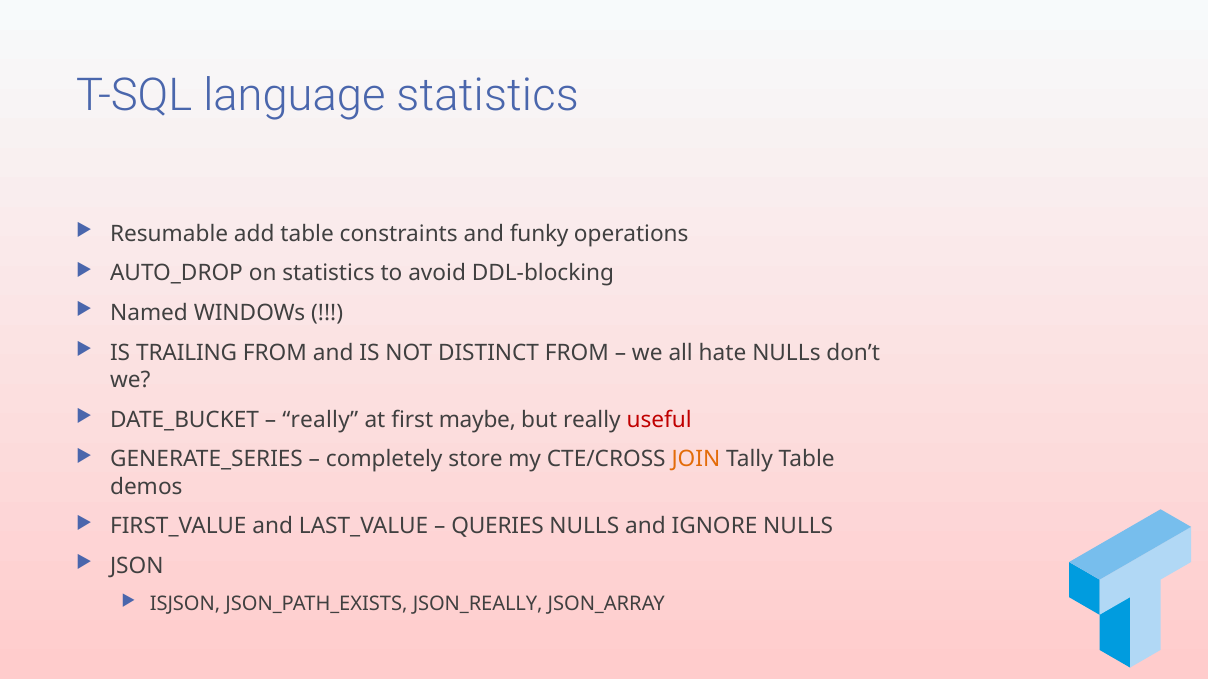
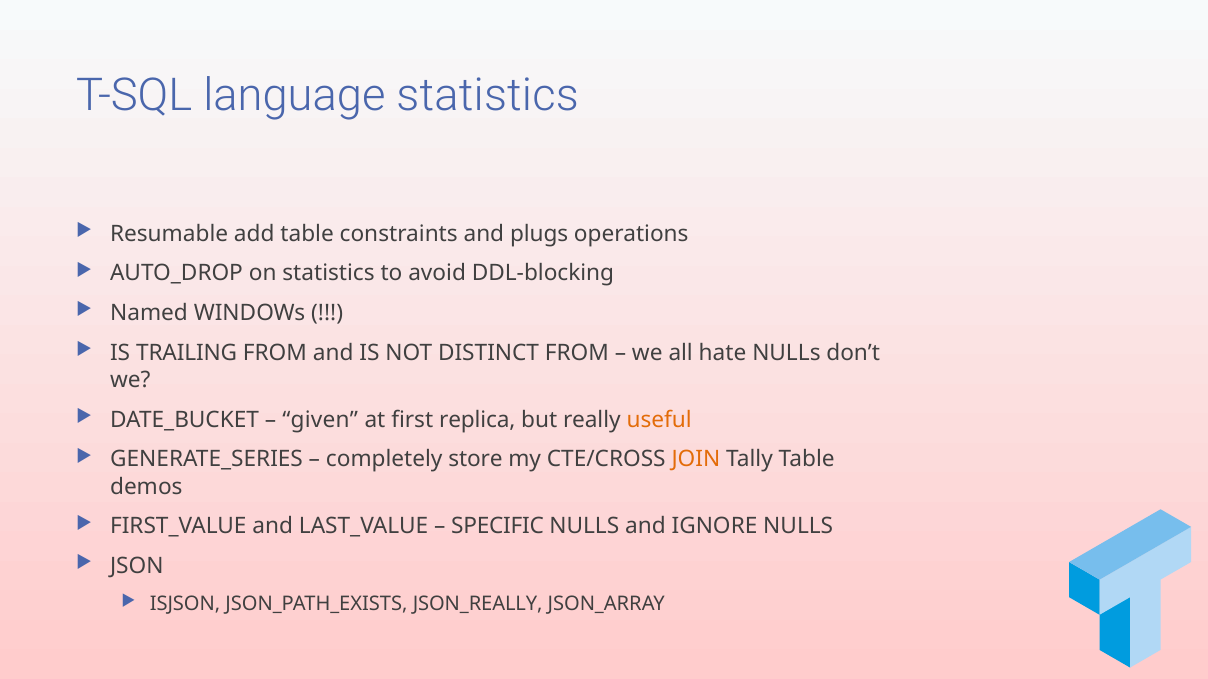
funky: funky -> plugs (539, 234)
really: really -> given (320, 420)
maybe: maybe -> replica (477, 420)
useful colour: red -> orange (659, 420)
QUERIES: QUERIES -> SPECIFIC (498, 527)
